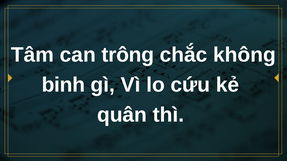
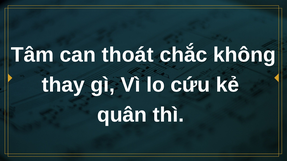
trông: trông -> thoát (128, 55)
binh: binh -> thay (63, 85)
